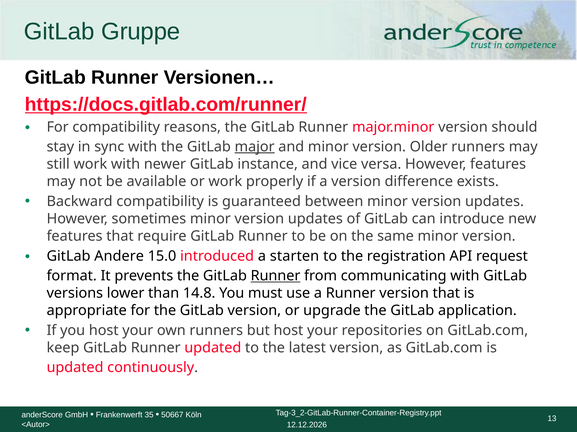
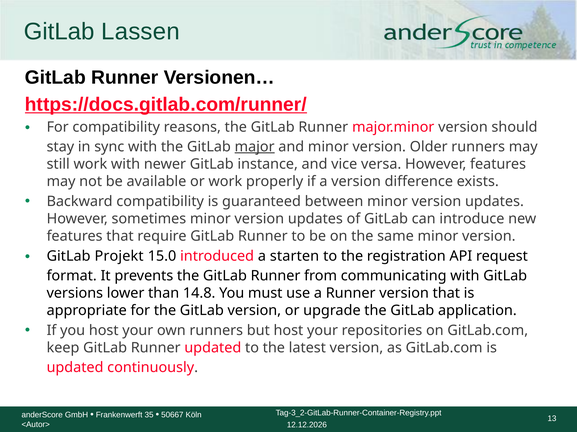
Gruppe: Gruppe -> Lassen (141, 32)
Andere: Andere -> Projekt (119, 257)
Runner underline: present -> none (276, 276)
